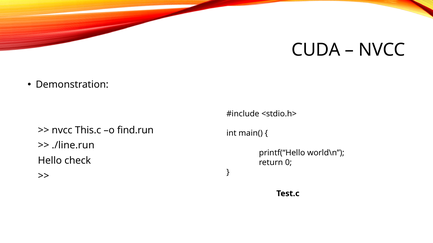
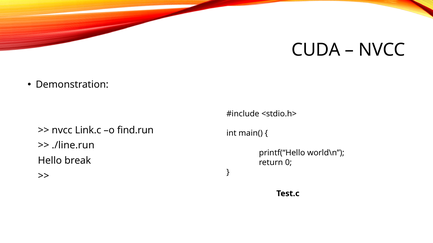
This.c: This.c -> Link.c (88, 130)
check: check -> break (78, 161)
